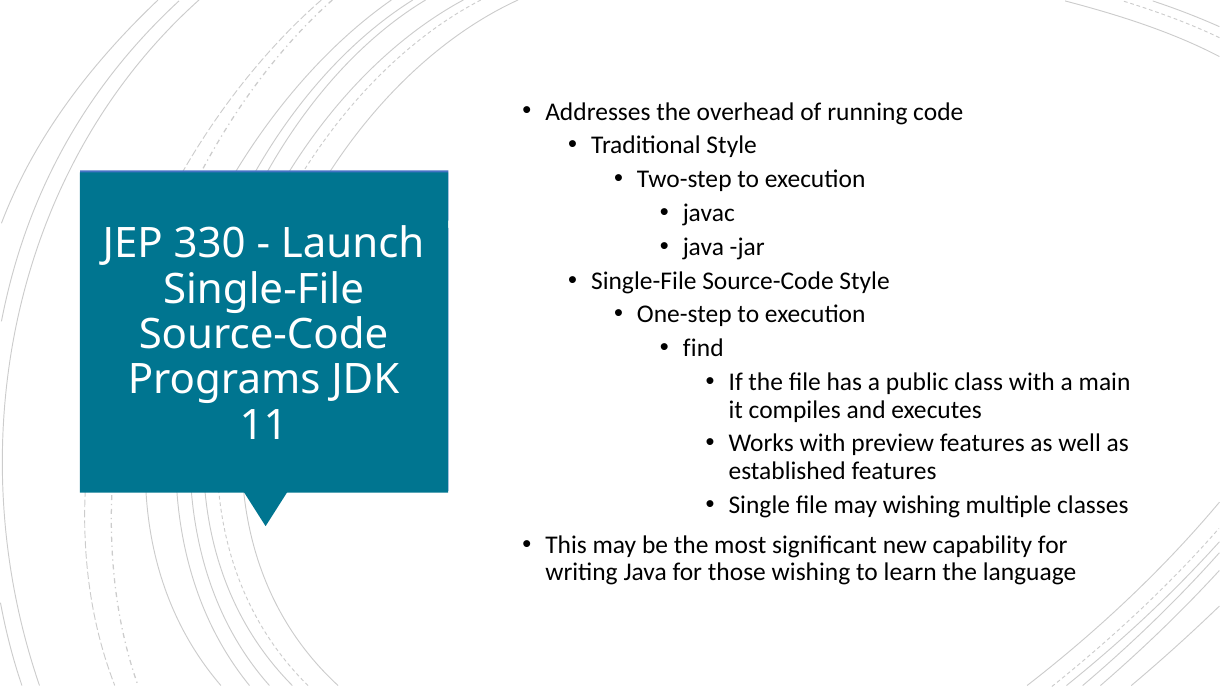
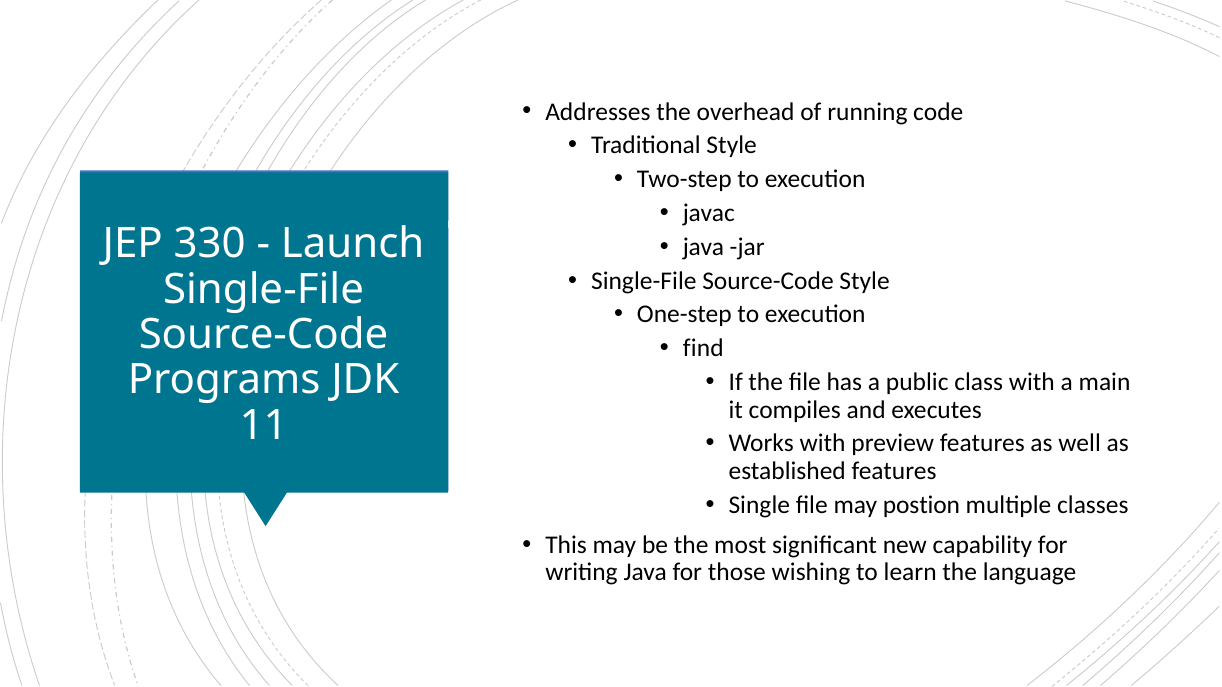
may wishing: wishing -> postion (921, 505)
